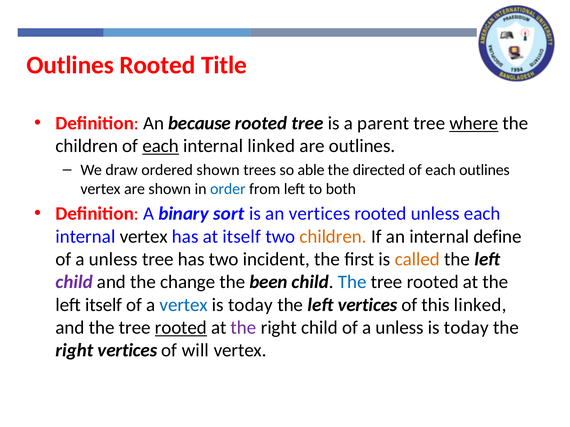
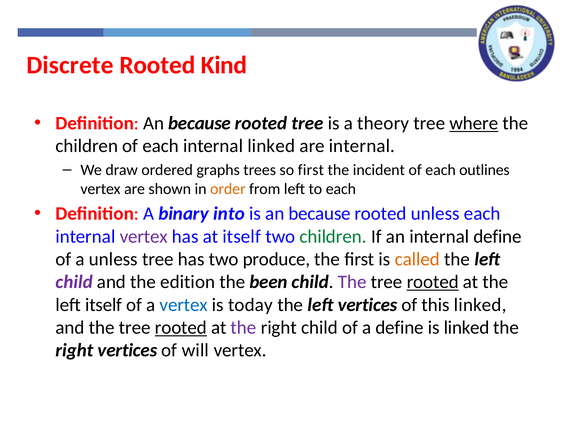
Outlines: Outlines -> Discrete (70, 65)
Title: Title -> Kind (224, 65)
parent: parent -> theory (383, 123)
each underline: present -> none (161, 146)
are outlines: outlines -> internal (362, 146)
ordered shown: shown -> graphs (218, 170)
so able: able -> first (311, 170)
directed: directed -> incident (379, 170)
order colour: blue -> orange (228, 189)
to both: both -> each (341, 189)
sort: sort -> into (229, 214)
is an vertices: vertices -> because (320, 214)
vertex colour: black -> purple (144, 237)
children colour: orange -> green (333, 237)
incident: incident -> produce (276, 260)
change: change -> edition (188, 282)
The colour: blue -> purple (352, 282)
rooted underline: none -> present (433, 282)
child of a unless: unless -> define (400, 328)
today: today -> linked (467, 328)
